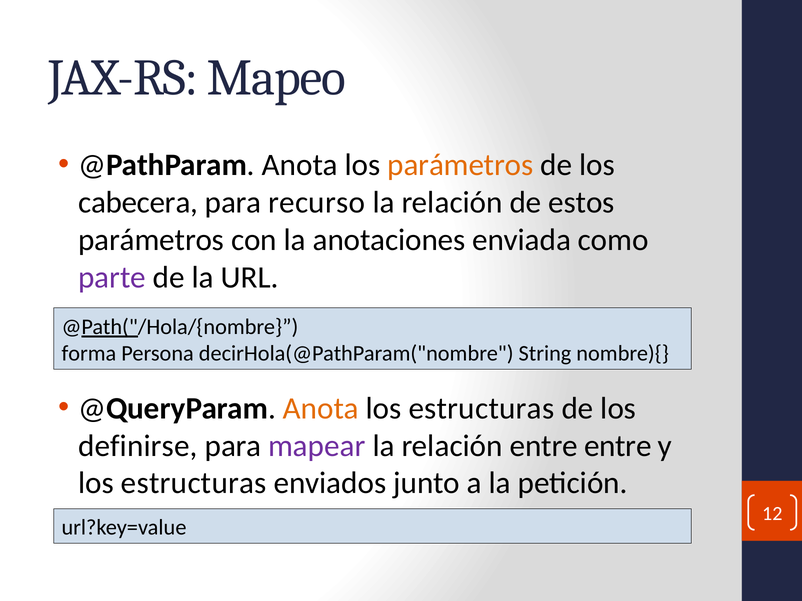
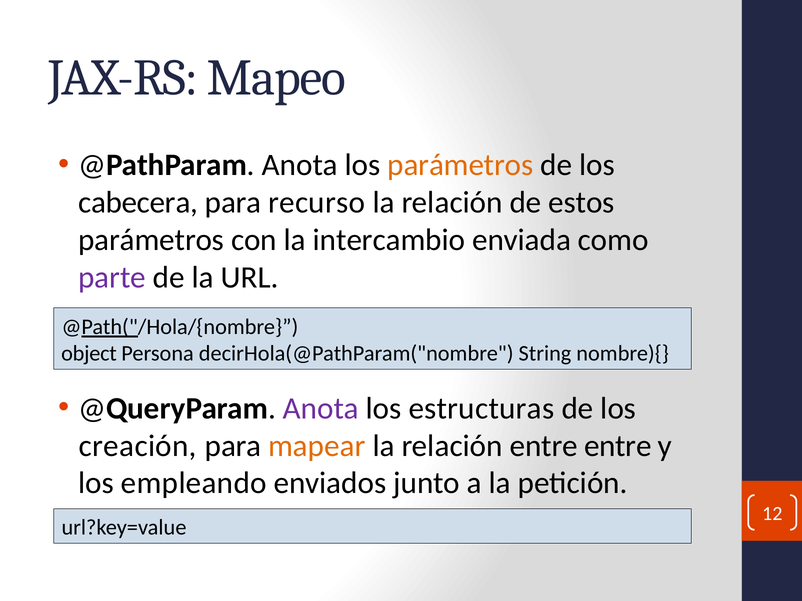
anotaciones: anotaciones -> intercambio (389, 240)
forma: forma -> object (89, 354)
Anota colour: orange -> purple (321, 409)
definirse: definirse -> creación (138, 446)
mapear colour: purple -> orange (317, 446)
estructuras: estructuras -> empleando (194, 484)
